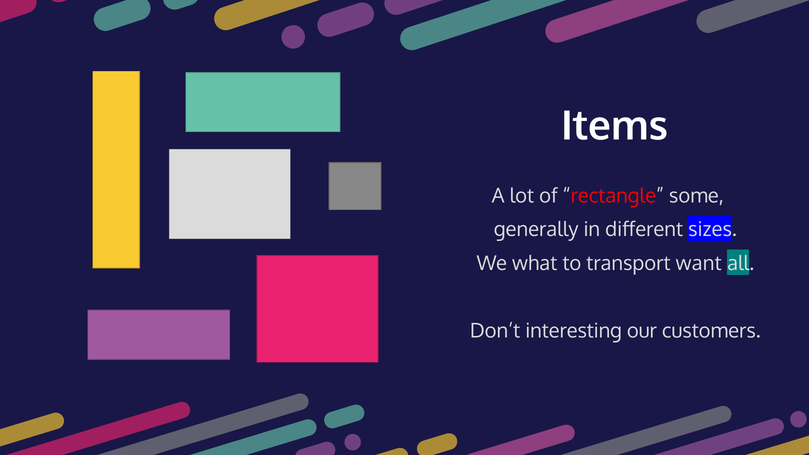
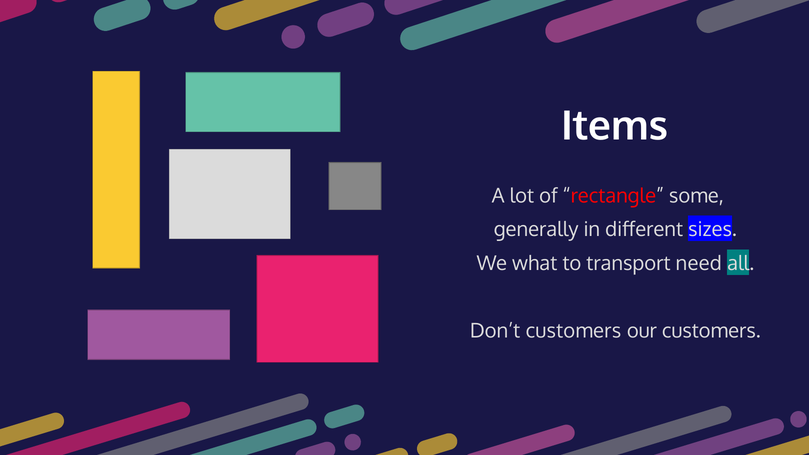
want: want -> need (699, 263)
Don’t interesting: interesting -> customers (573, 331)
